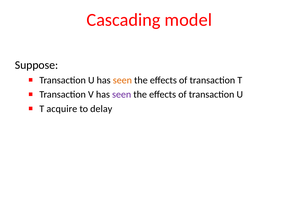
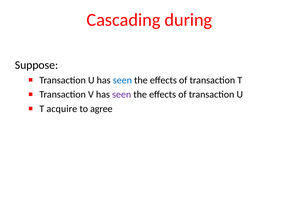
model: model -> during (188, 20)
seen colour: orange -> blue (122, 80)
delay: delay -> agree (101, 109)
